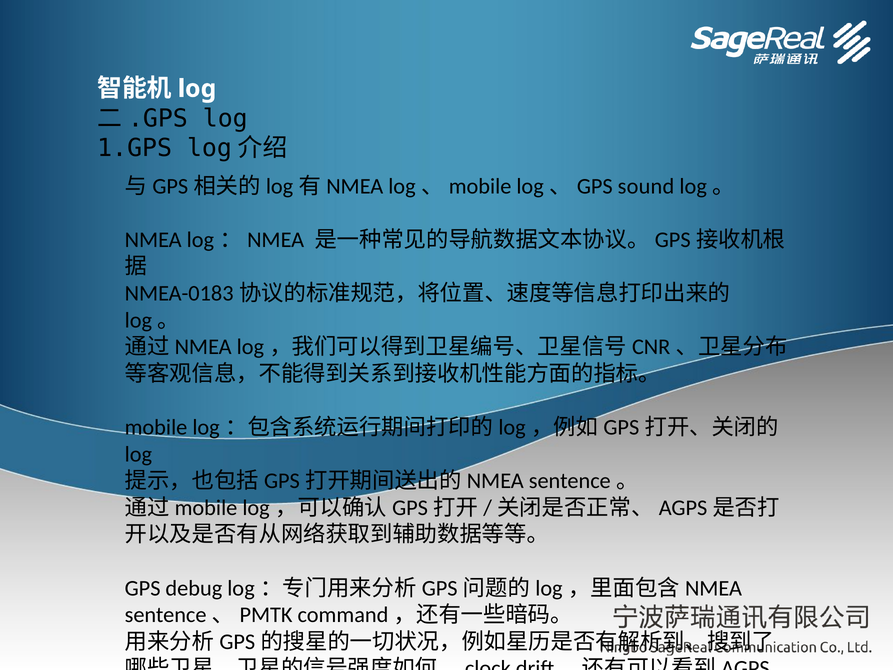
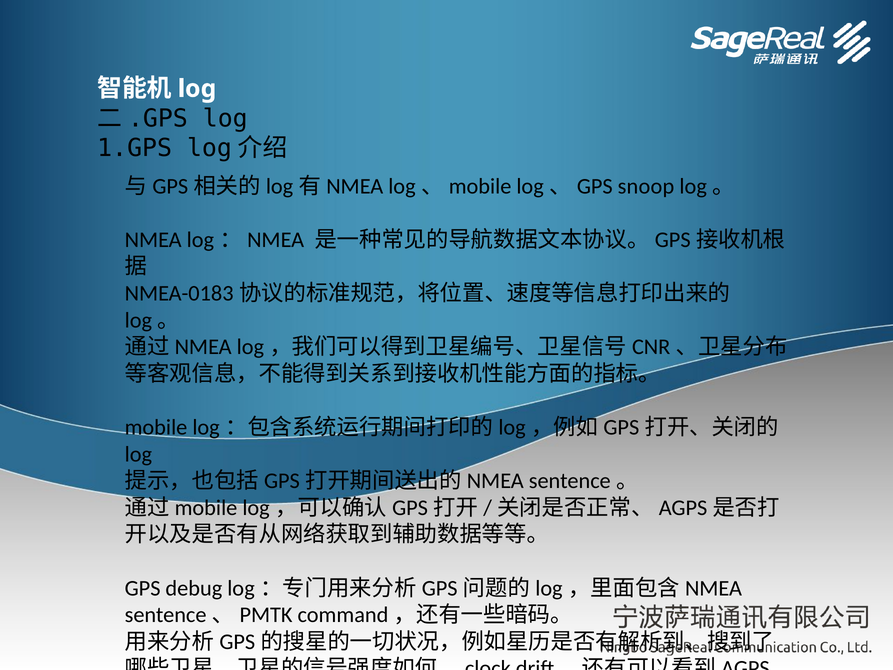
sound: sound -> snoop (646, 186)
